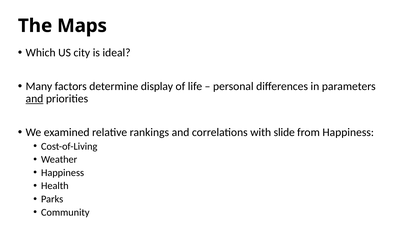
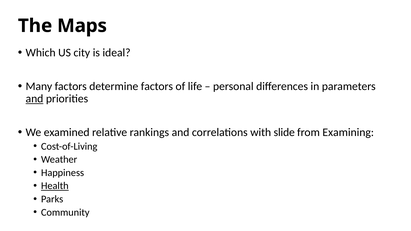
determine display: display -> factors (157, 86)
from Happiness: Happiness -> Examining (348, 132)
Health underline: none -> present (55, 186)
